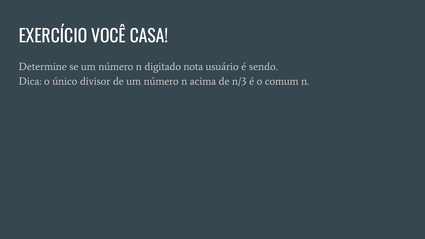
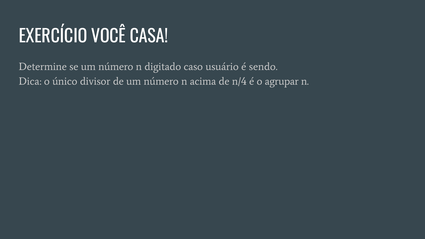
nota: nota -> caso (193, 67)
n/3: n/3 -> n/4 (239, 81)
comum: comum -> agrupar (282, 81)
